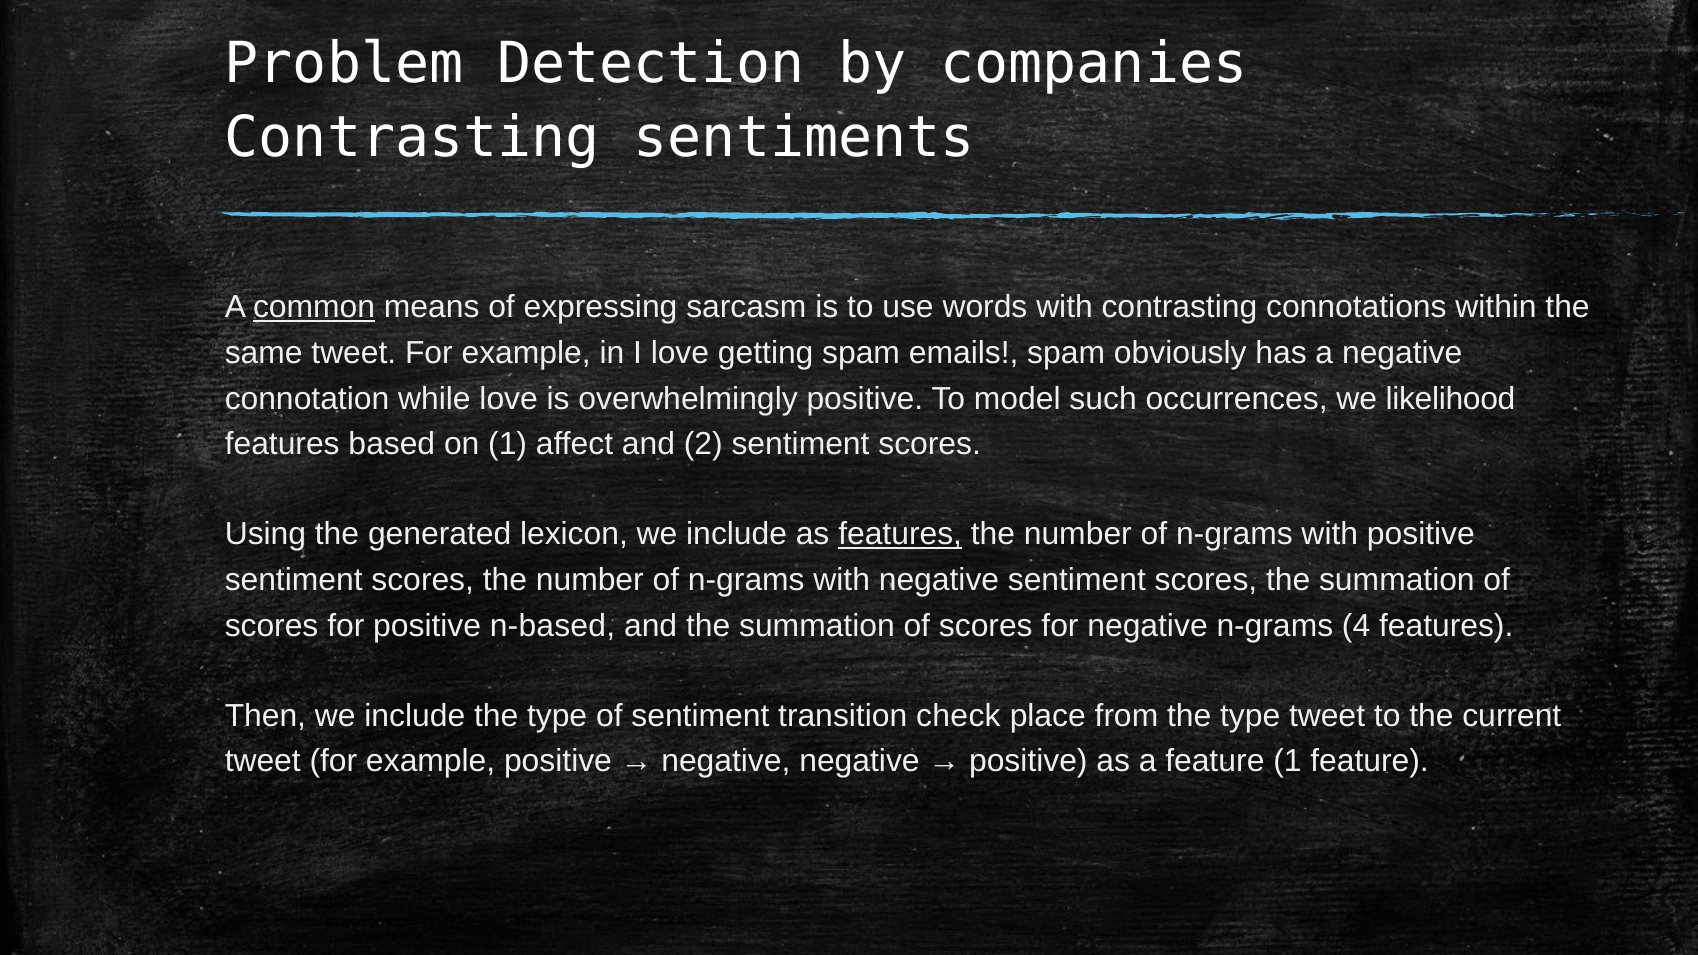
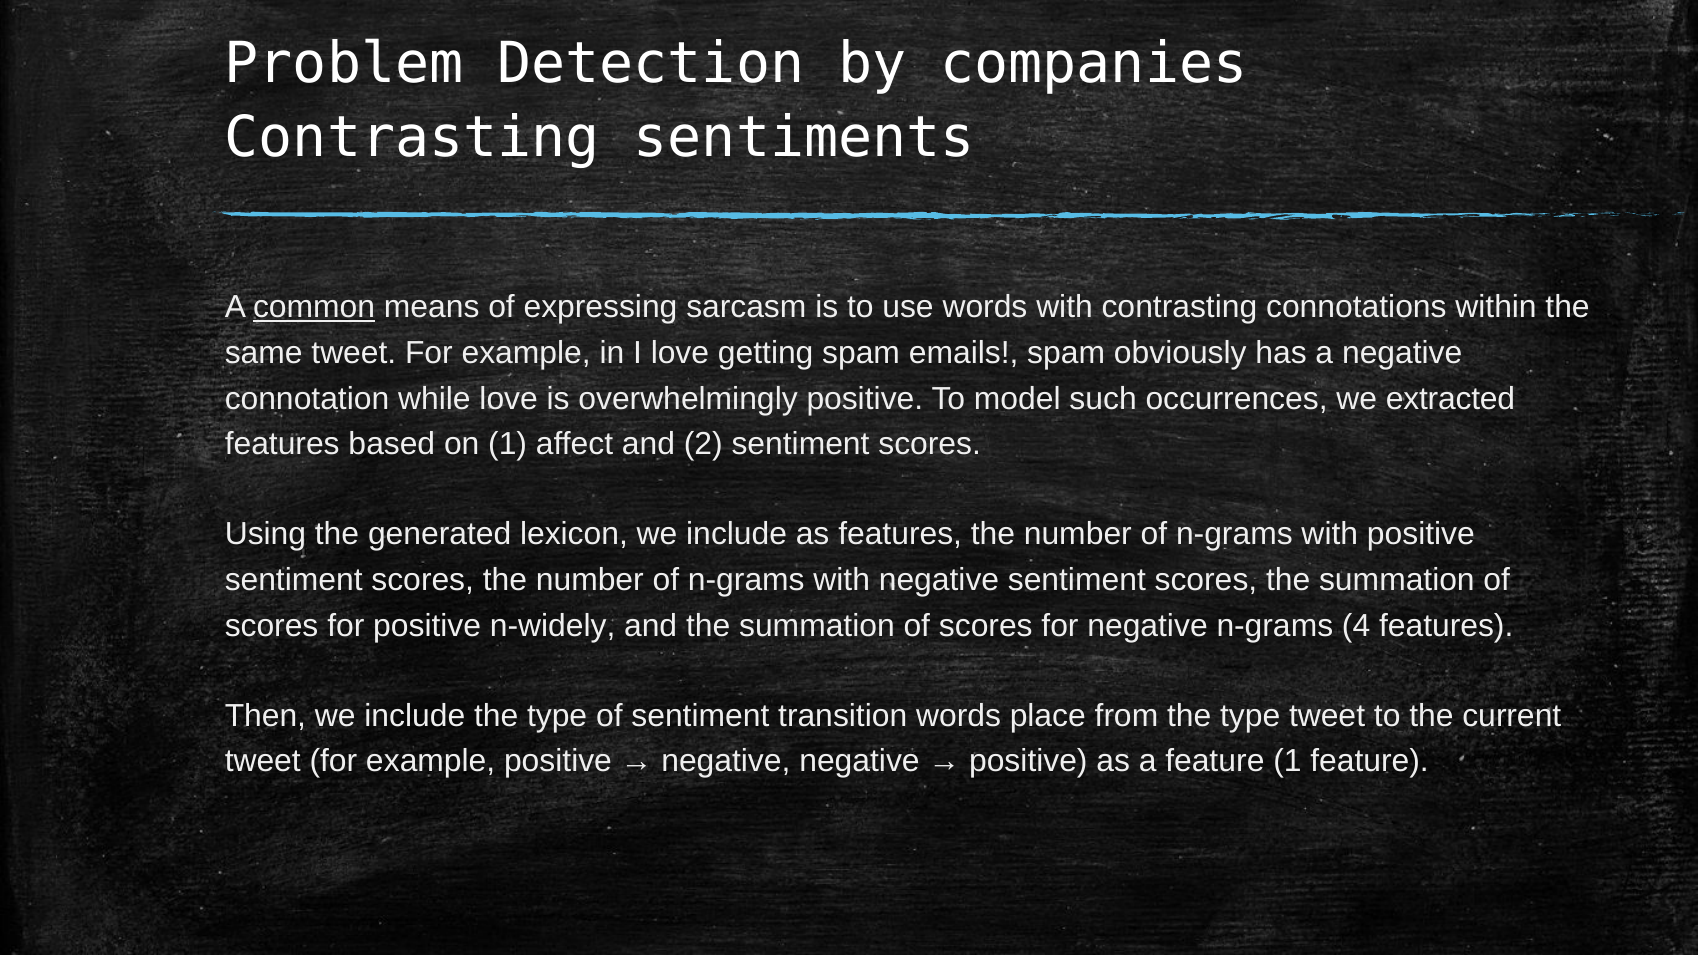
likelihood: likelihood -> extracted (1450, 399)
features underline: present -> none (900, 534)
n-based: n-based -> n-widely (553, 626)
transition check: check -> words (959, 716)
